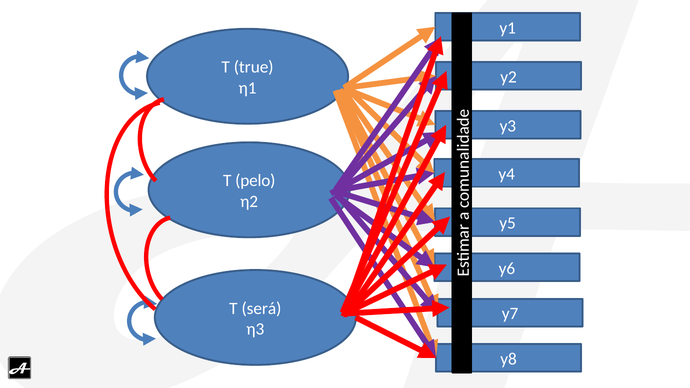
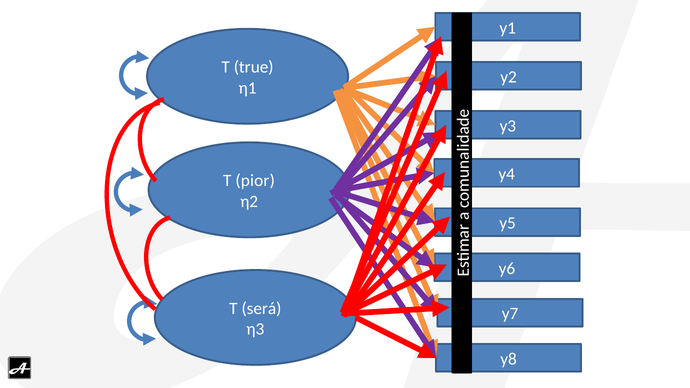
pelo: pelo -> pior (255, 181)
